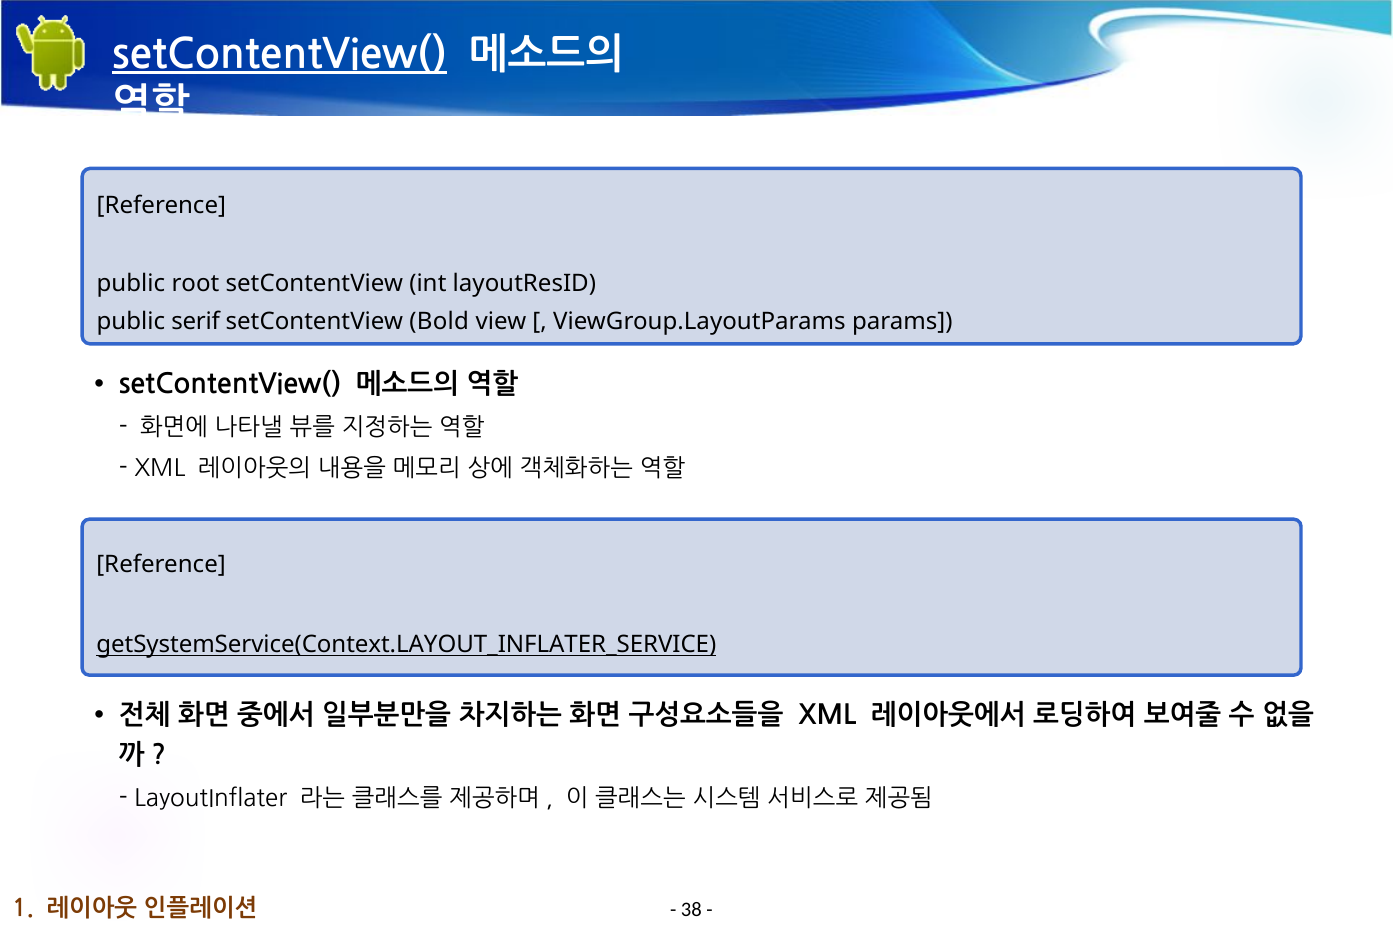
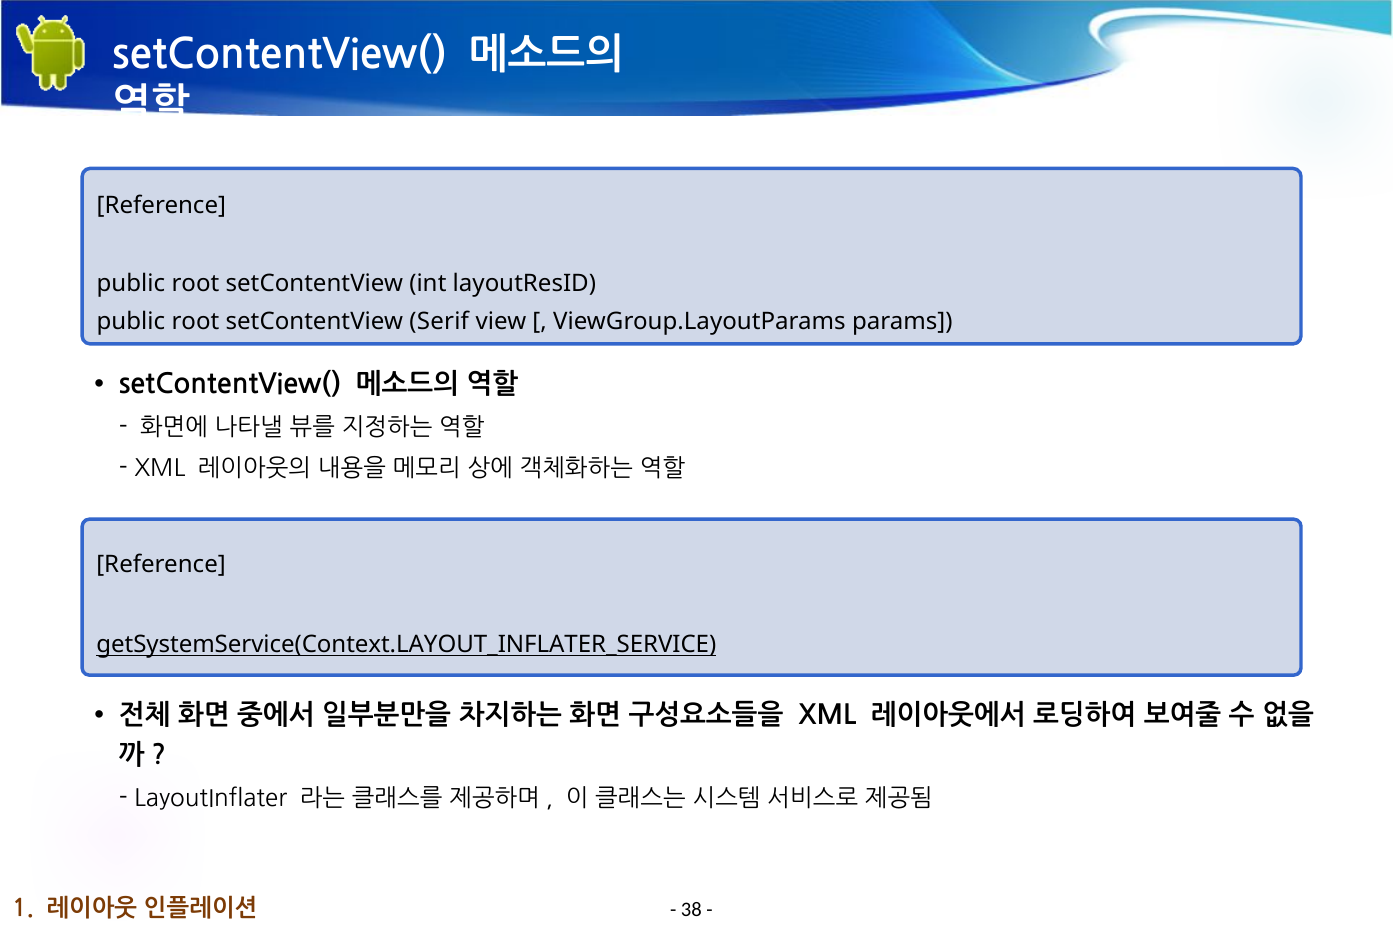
setContentView( underline: present -> none (280, 55)
serif: serif -> root (195, 322)
Bold: Bold -> Serif (439, 322)
